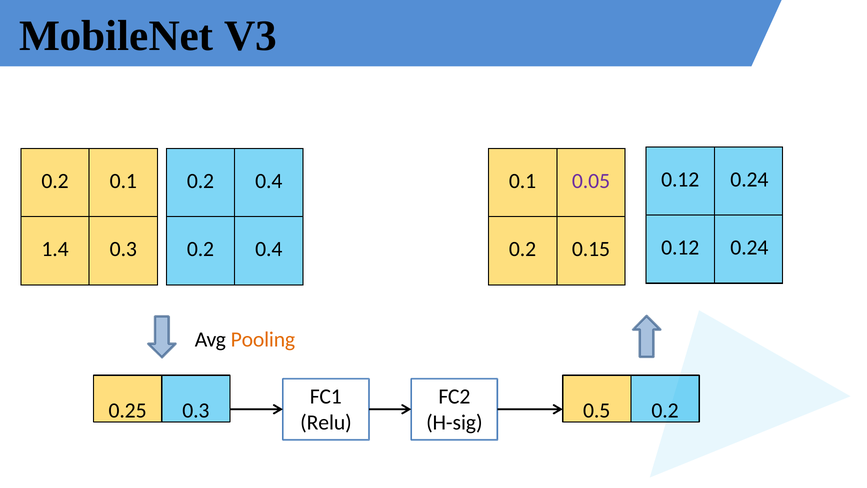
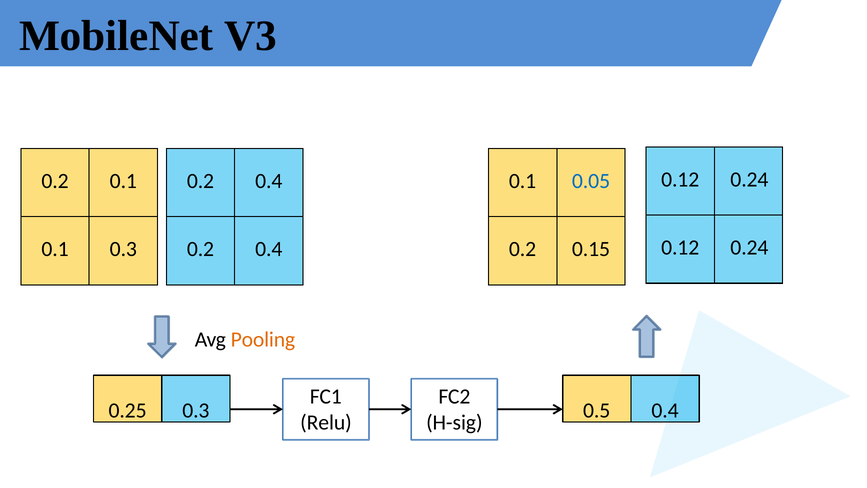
0.05 colour: purple -> blue (591, 181)
1.4: 1.4 -> 0.1 (55, 249)
0.5 0.2: 0.2 -> 0.4 (665, 410)
